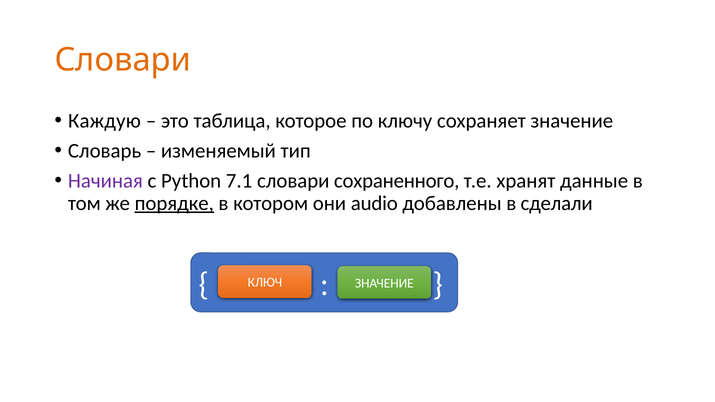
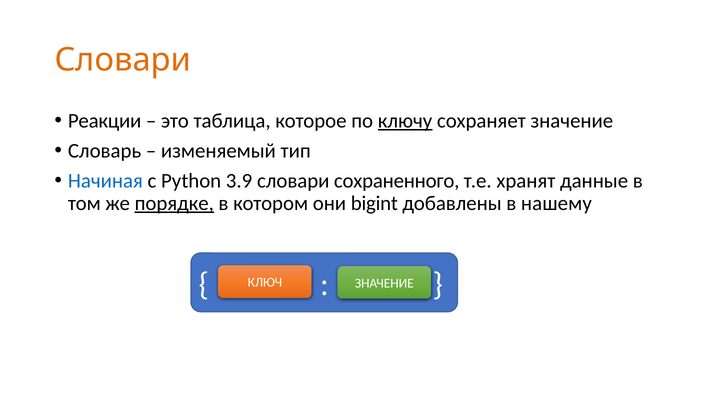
Каждую: Каждую -> Реакции (105, 121)
ключу underline: none -> present (405, 121)
Начиная colour: purple -> blue (105, 181)
7.1: 7.1 -> 3.9 (239, 181)
audio: audio -> bigint (374, 203)
сделали: сделали -> нашему (556, 203)
